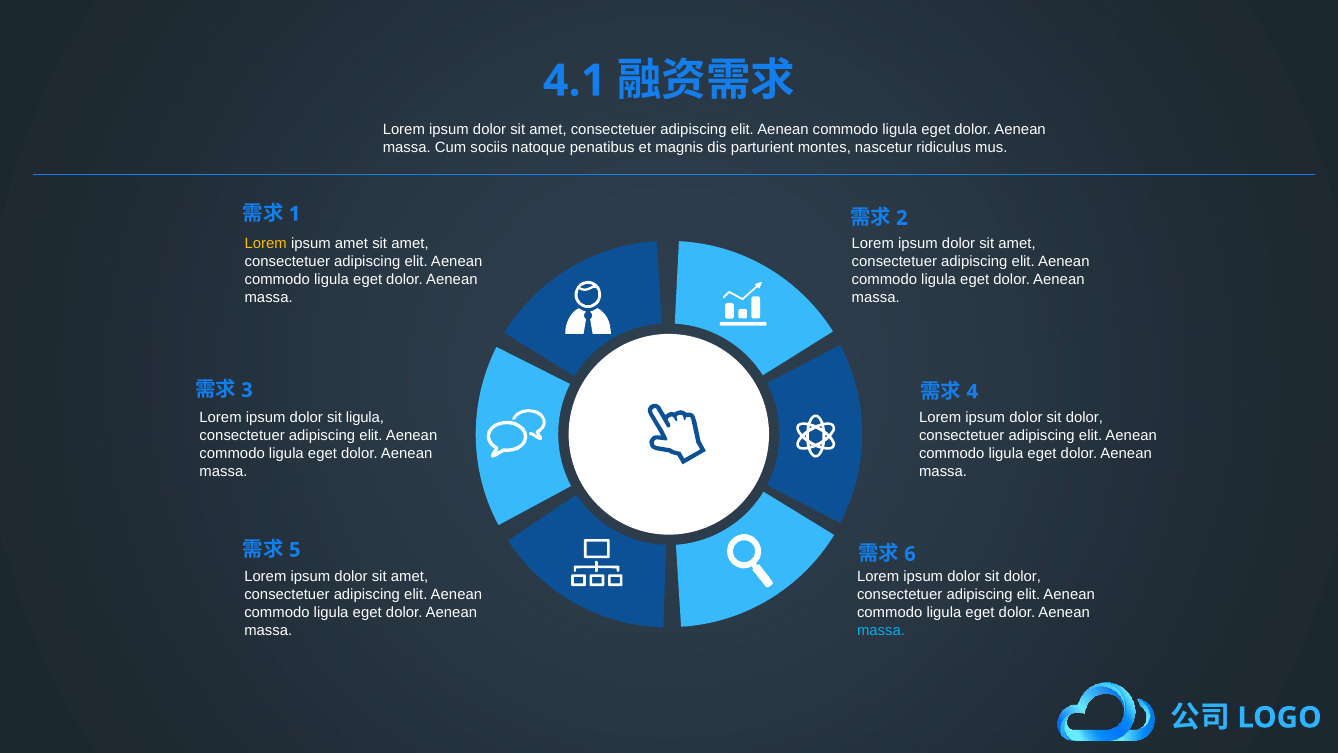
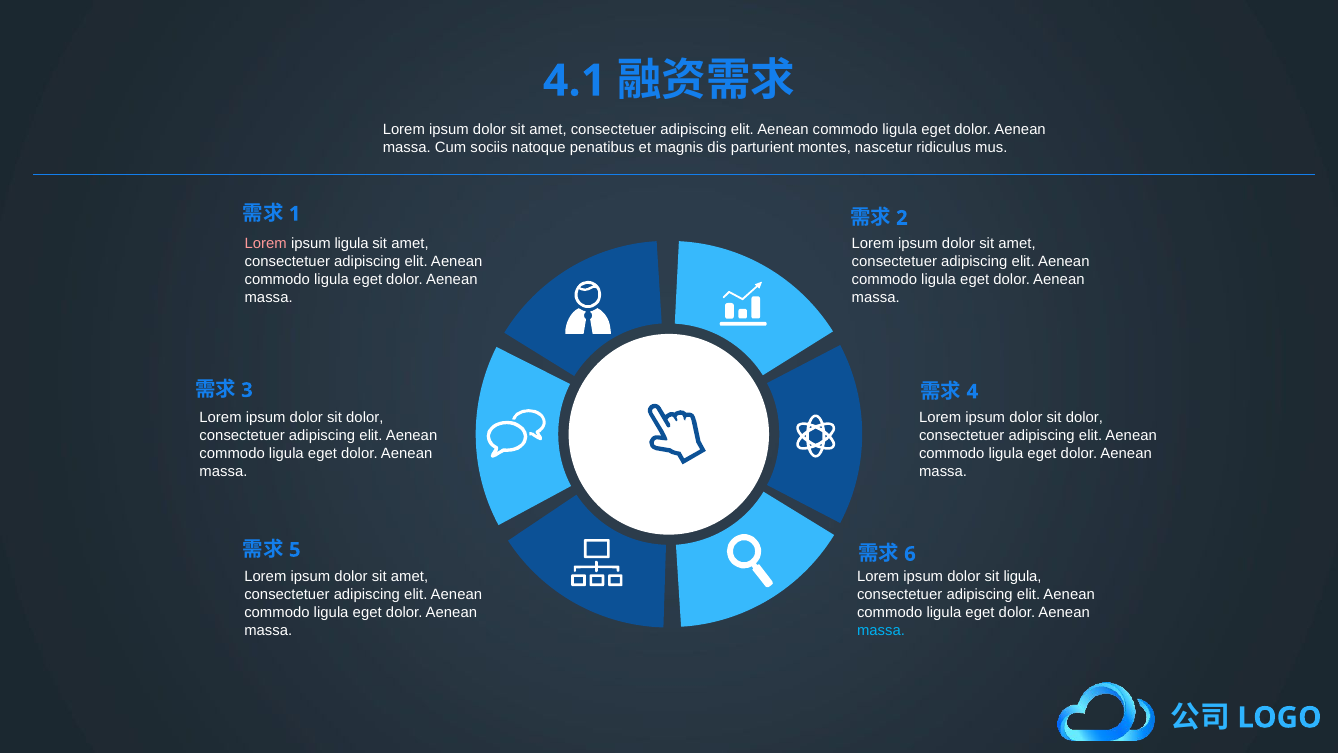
Lorem colour: yellow -> pink (266, 244)
ipsum amet: amet -> ligula (352, 244)
ligula: ligula -> dolor (365, 418)
dolor: dolor -> ligula (1022, 577)
